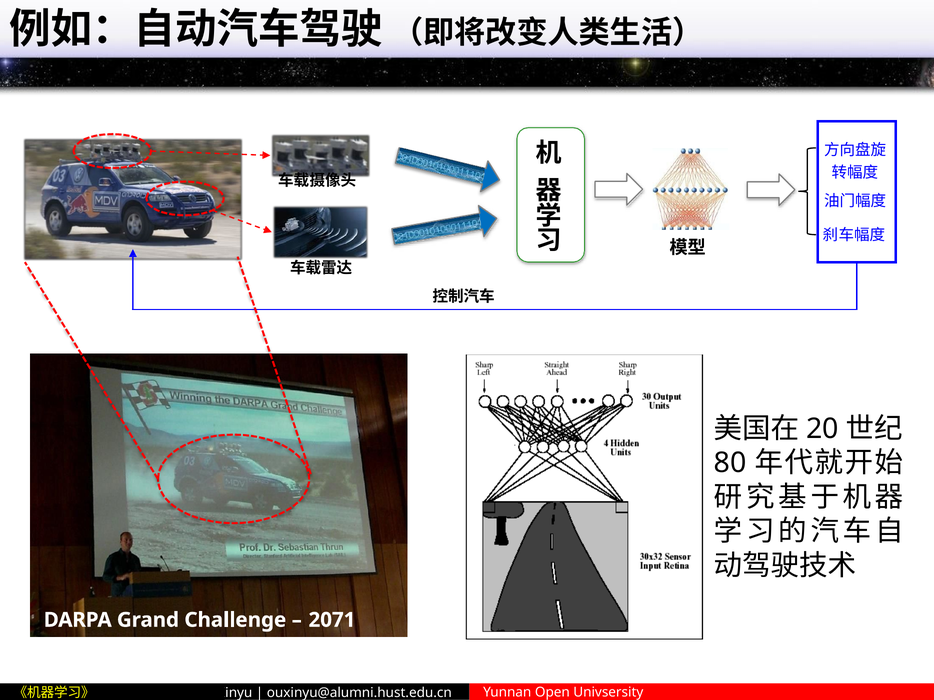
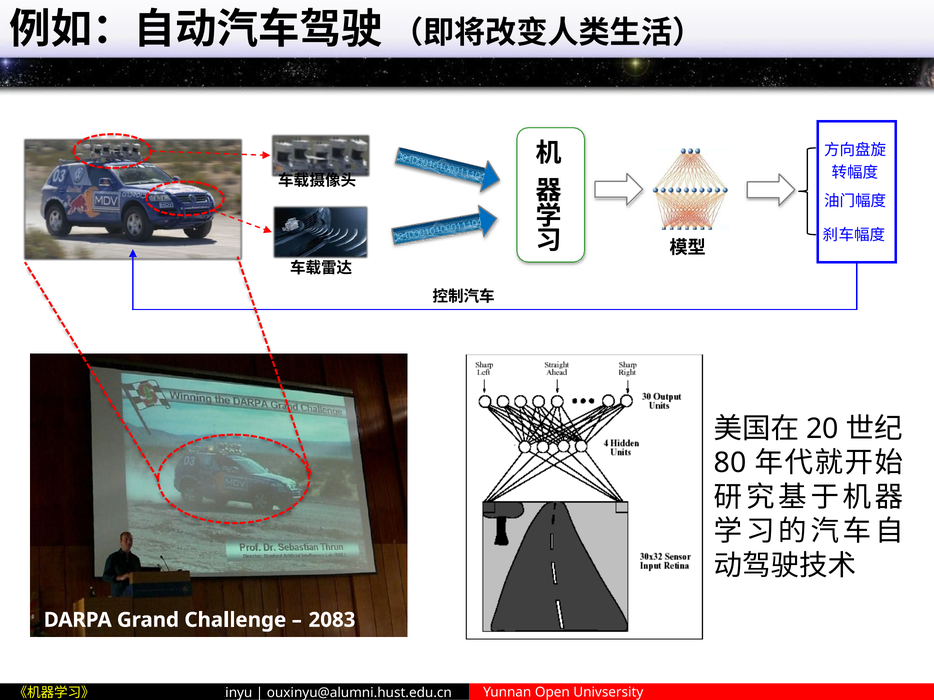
2071: 2071 -> 2083 (332, 620)
